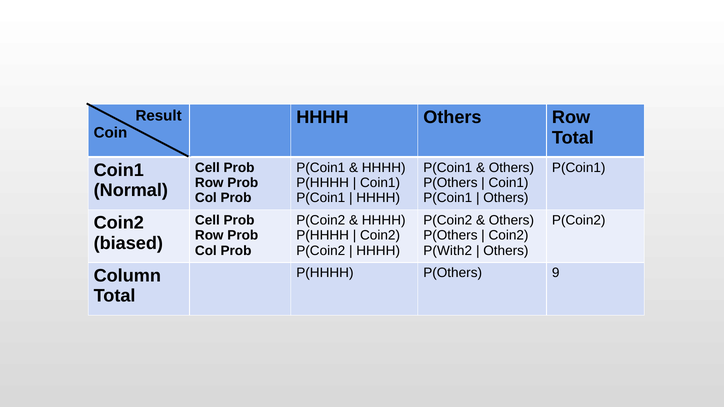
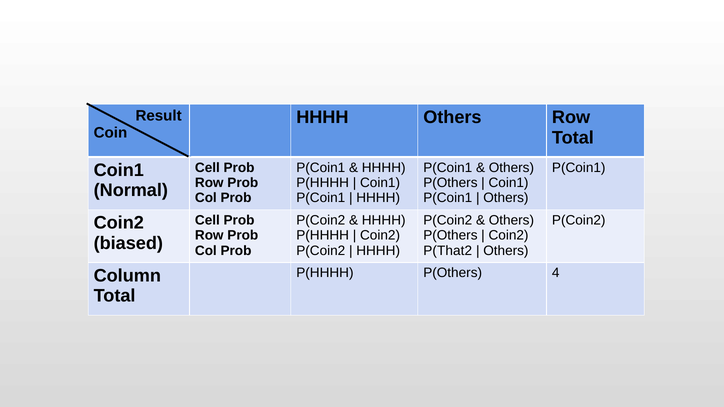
P(With2: P(With2 -> P(That2 (448, 251)
9: 9 -> 4 (556, 273)
